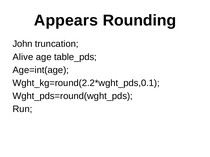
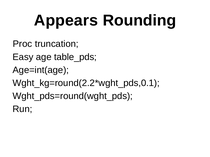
John: John -> Proc (22, 44)
Alive: Alive -> Easy (23, 57)
